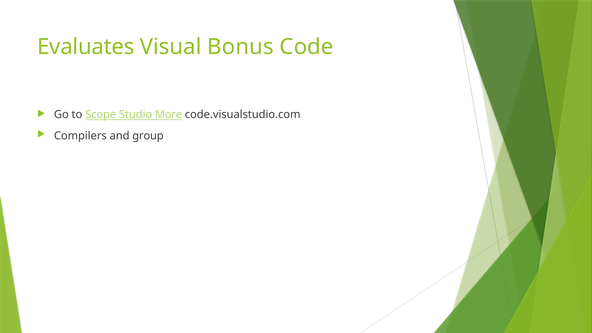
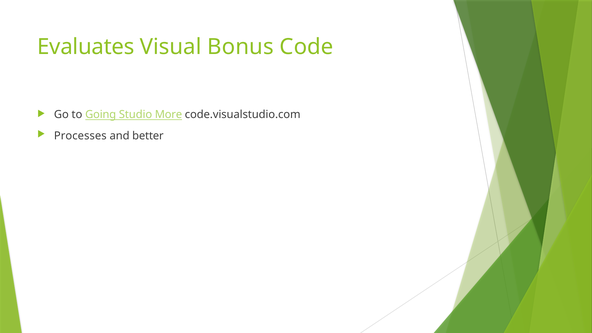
Scope: Scope -> Going (101, 115)
Compilers: Compilers -> Processes (80, 136)
group: group -> better (148, 136)
